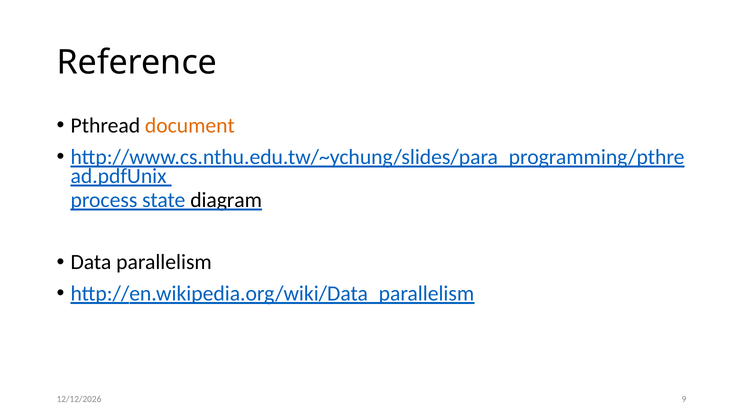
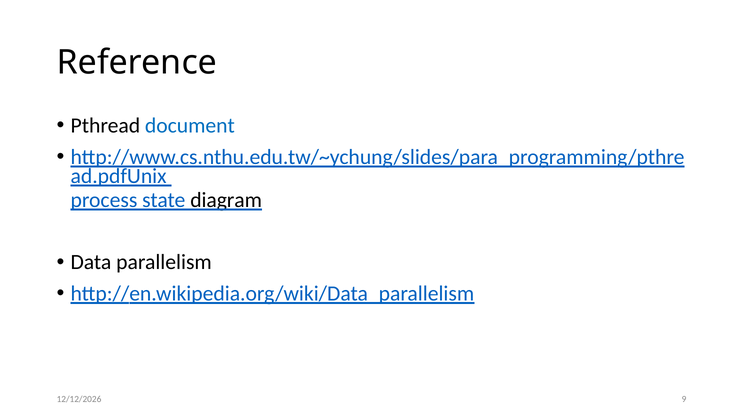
document colour: orange -> blue (190, 126)
